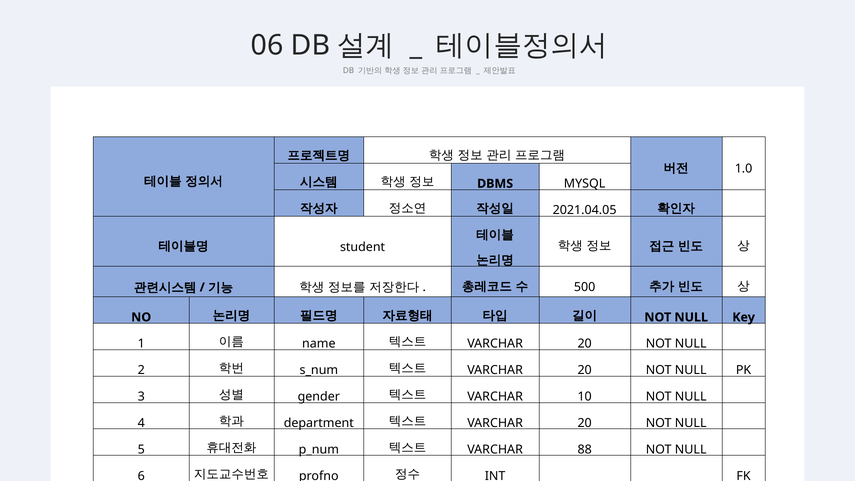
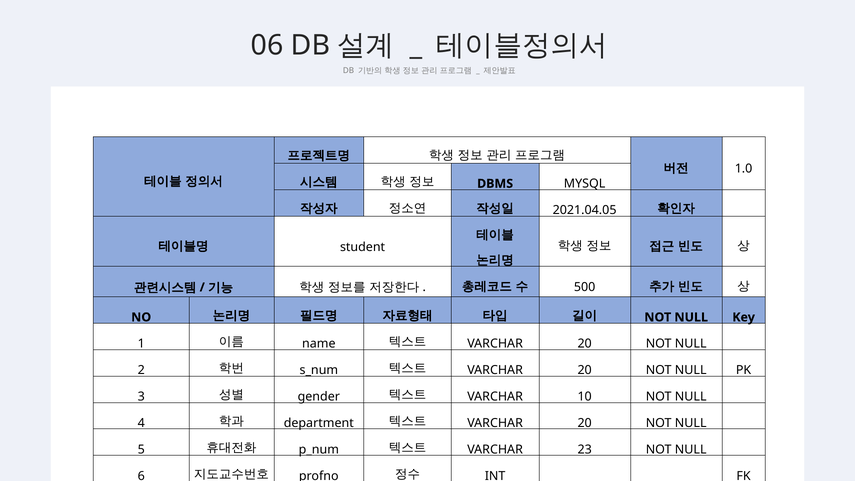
88: 88 -> 23 (585, 449)
